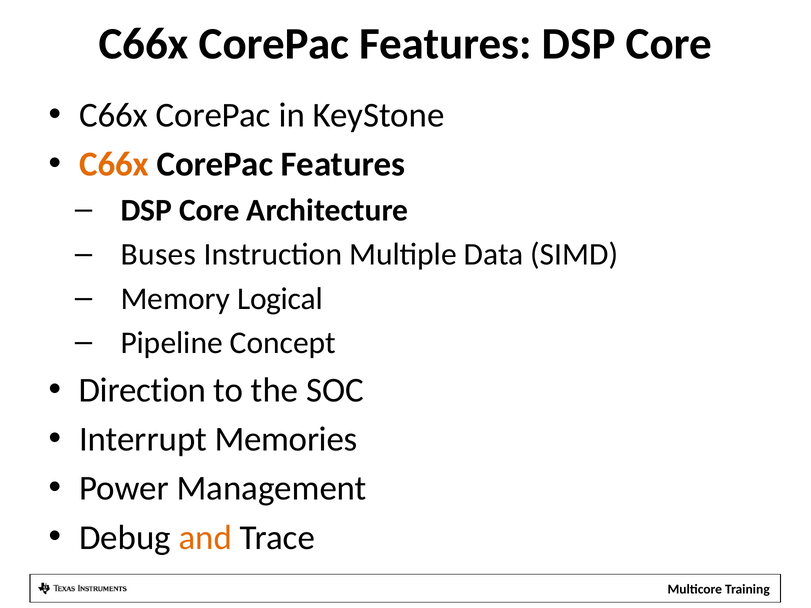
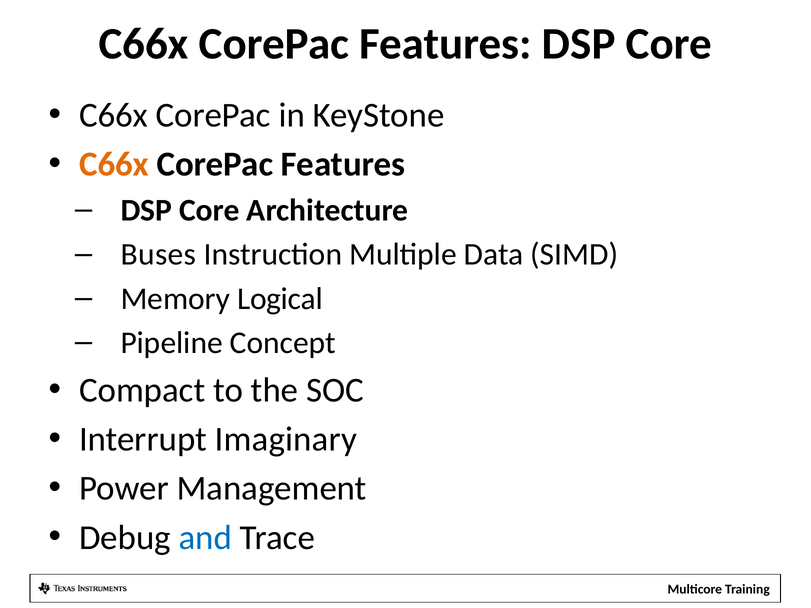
Direction: Direction -> Compact (142, 390)
Memories: Memories -> Imaginary (286, 440)
and colour: orange -> blue (205, 538)
